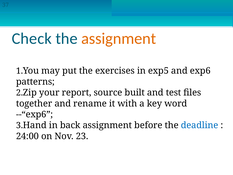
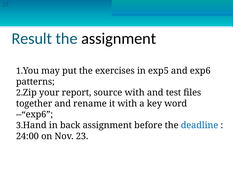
Check: Check -> Result (32, 38)
assignment colour: orange -> black (119, 38)
source built: built -> with (135, 92)
